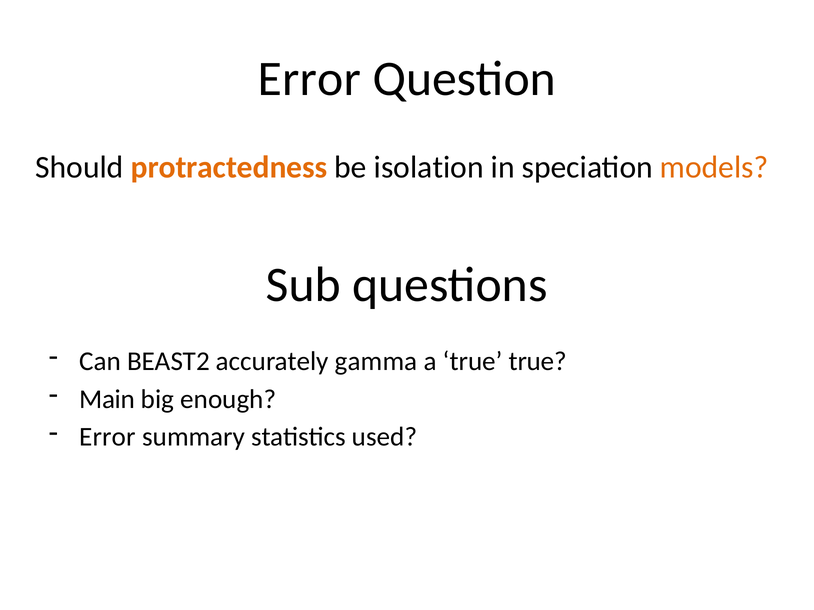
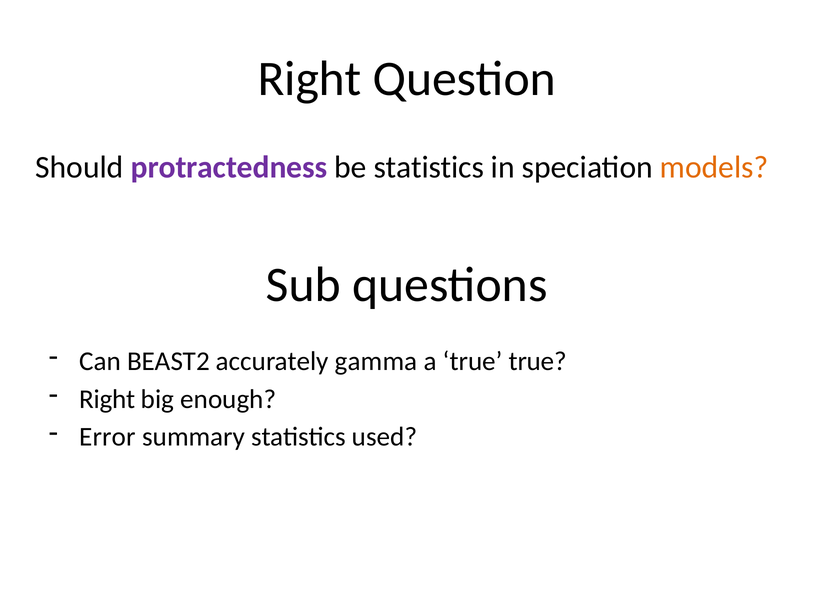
Error: Error -> Right (310, 79)
protractedness colour: orange -> purple (229, 168)
be isolation: isolation -> statistics (429, 168)
Main: Main -> Right (107, 399)
